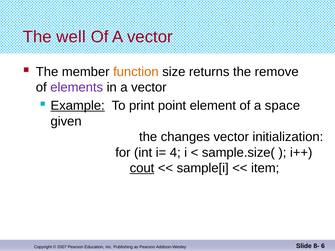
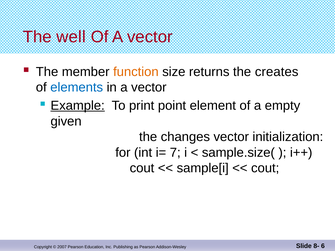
remove: remove -> creates (277, 72)
elements colour: purple -> blue (77, 87)
space: space -> empty (283, 106)
4: 4 -> 7 (175, 153)
cout underline: present -> none (142, 168)
item: item -> cout (265, 168)
